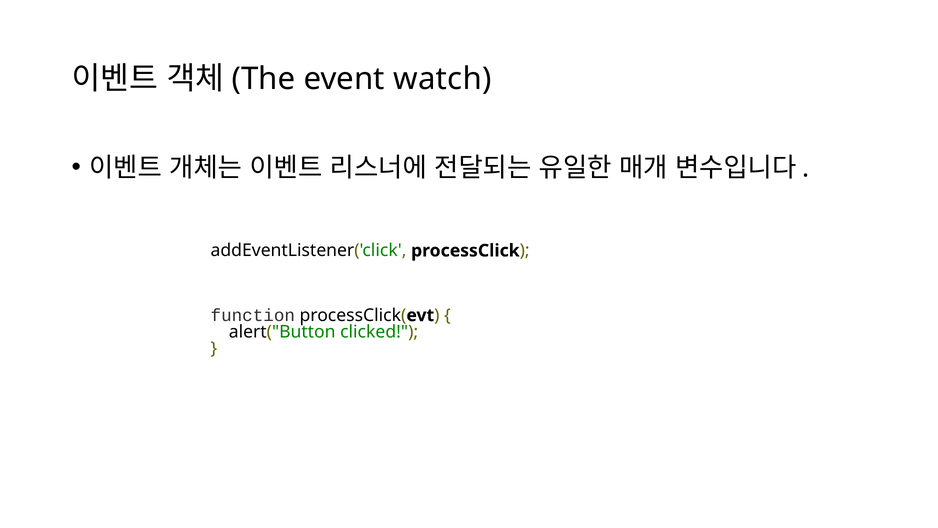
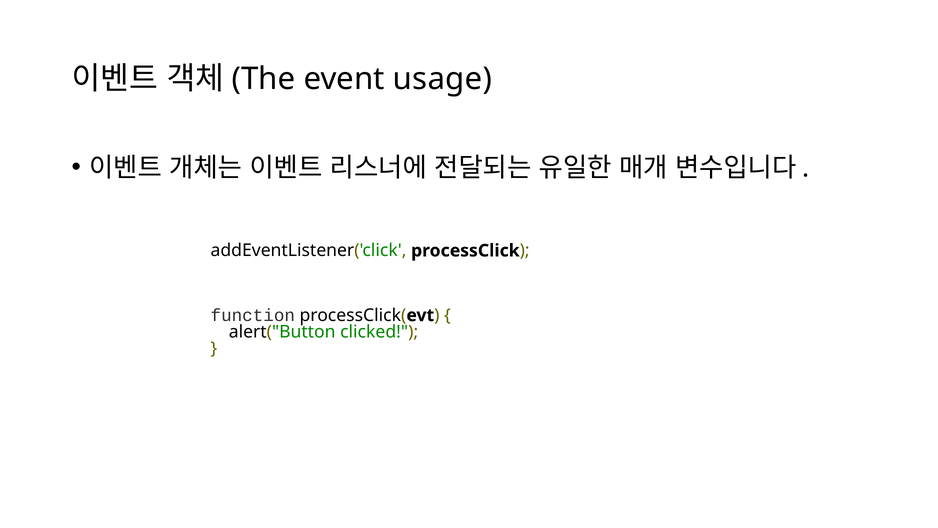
watch: watch -> usage (442, 79)
